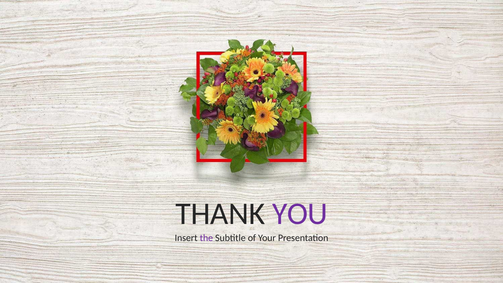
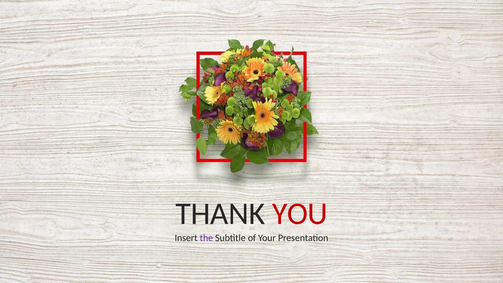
YOU colour: purple -> red (300, 214)
